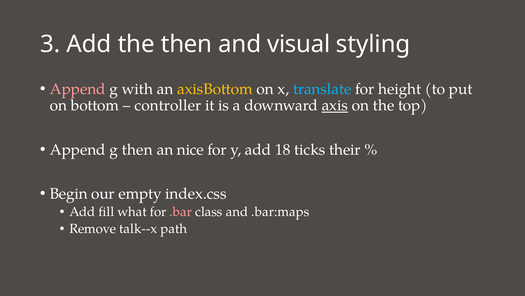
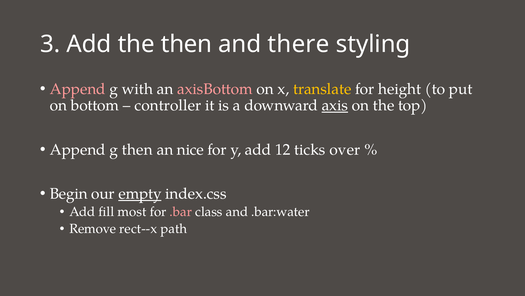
visual: visual -> there (298, 44)
axisBottom colour: yellow -> pink (215, 89)
translate colour: light blue -> yellow (322, 89)
18: 18 -> 12 (283, 149)
their: their -> over (345, 149)
empty underline: none -> present (140, 193)
what: what -> most (132, 211)
.bar:maps: .bar:maps -> .bar:water (280, 211)
talk--x: talk--x -> rect--x (138, 228)
